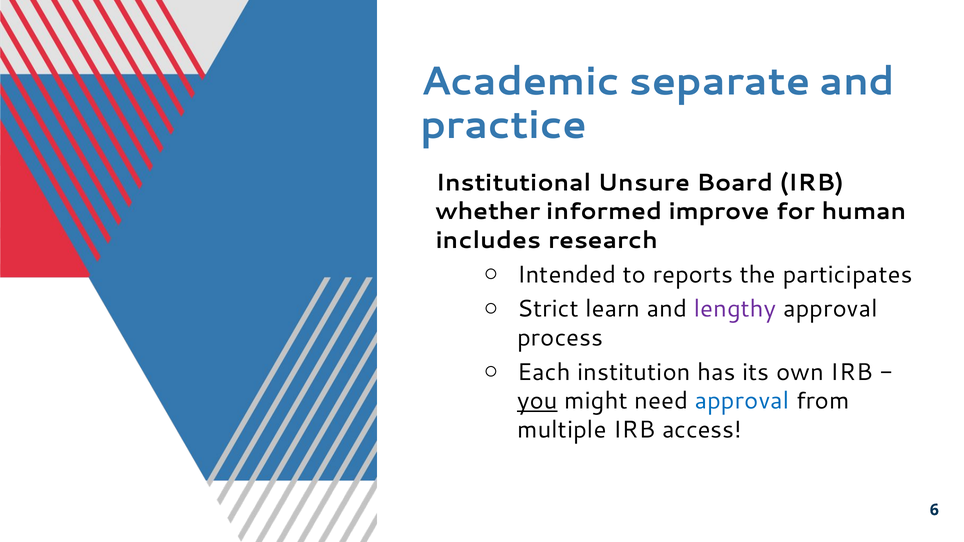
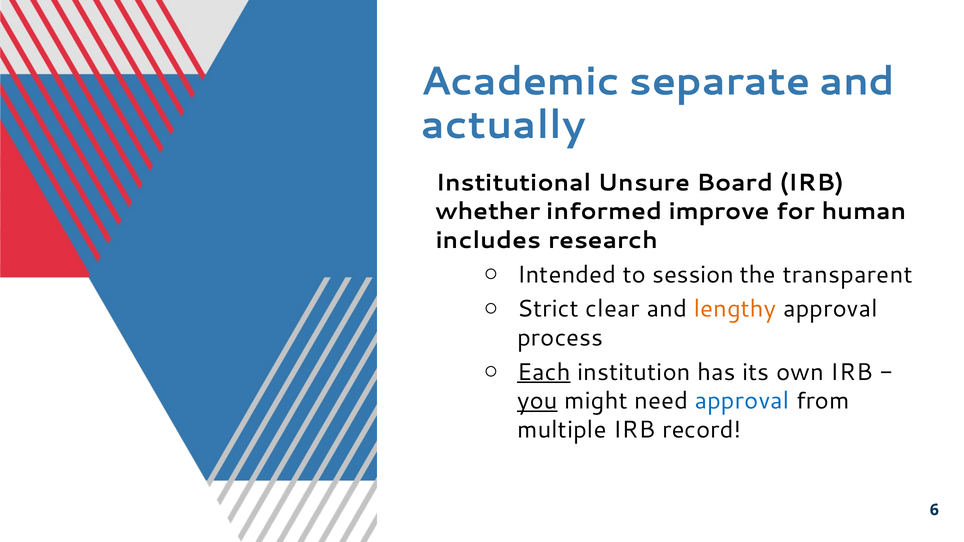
practice: practice -> actually (503, 125)
reports: reports -> session (693, 275)
participates: participates -> transparent (848, 275)
learn: learn -> clear (613, 309)
lengthy colour: purple -> orange (735, 309)
Each underline: none -> present (544, 372)
access: access -> record (702, 430)
